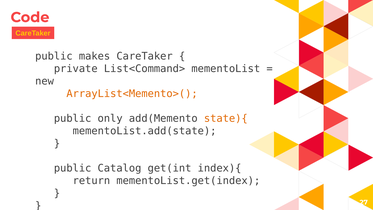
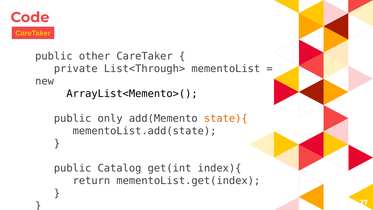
makes: makes -> other (95, 56)
List<Command>: List<Command> -> List<Through> (145, 69)
ArrayList<Memento>( colour: orange -> black (132, 94)
